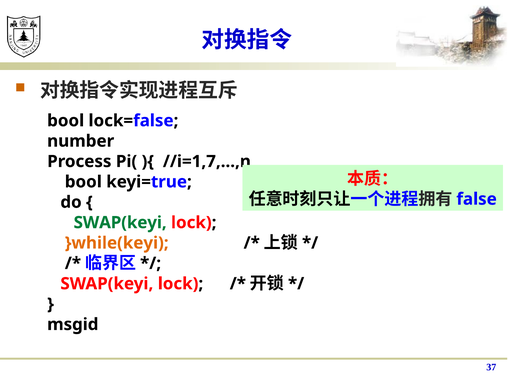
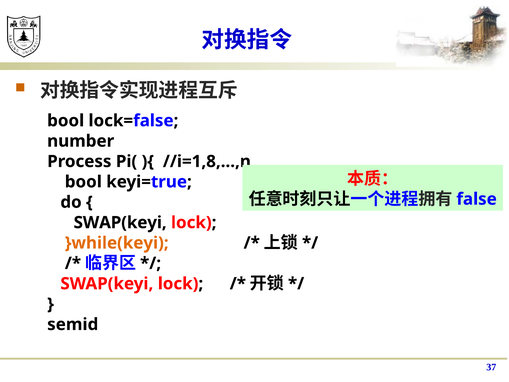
//i=1,7,...,n: //i=1,7,...,n -> //i=1,8,...,n (207, 161)
SWAP(keyi colour: green -> black (120, 222)
msgid: msgid -> semid (73, 324)
